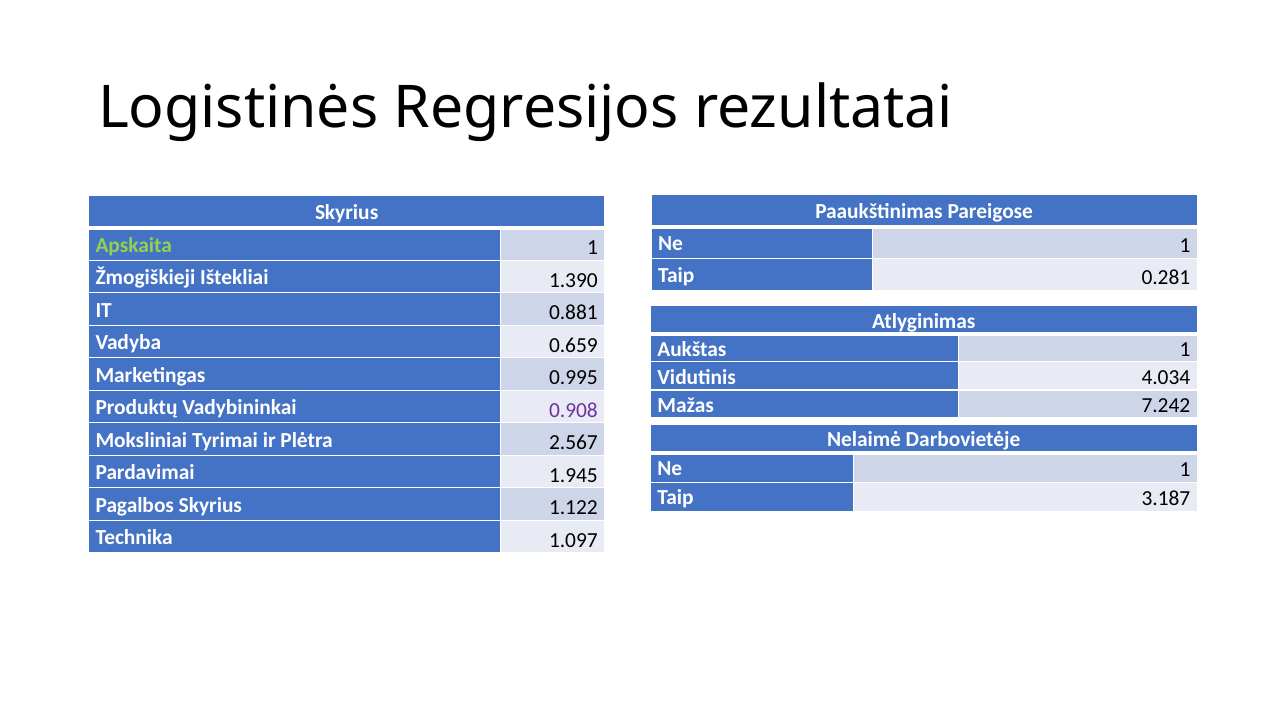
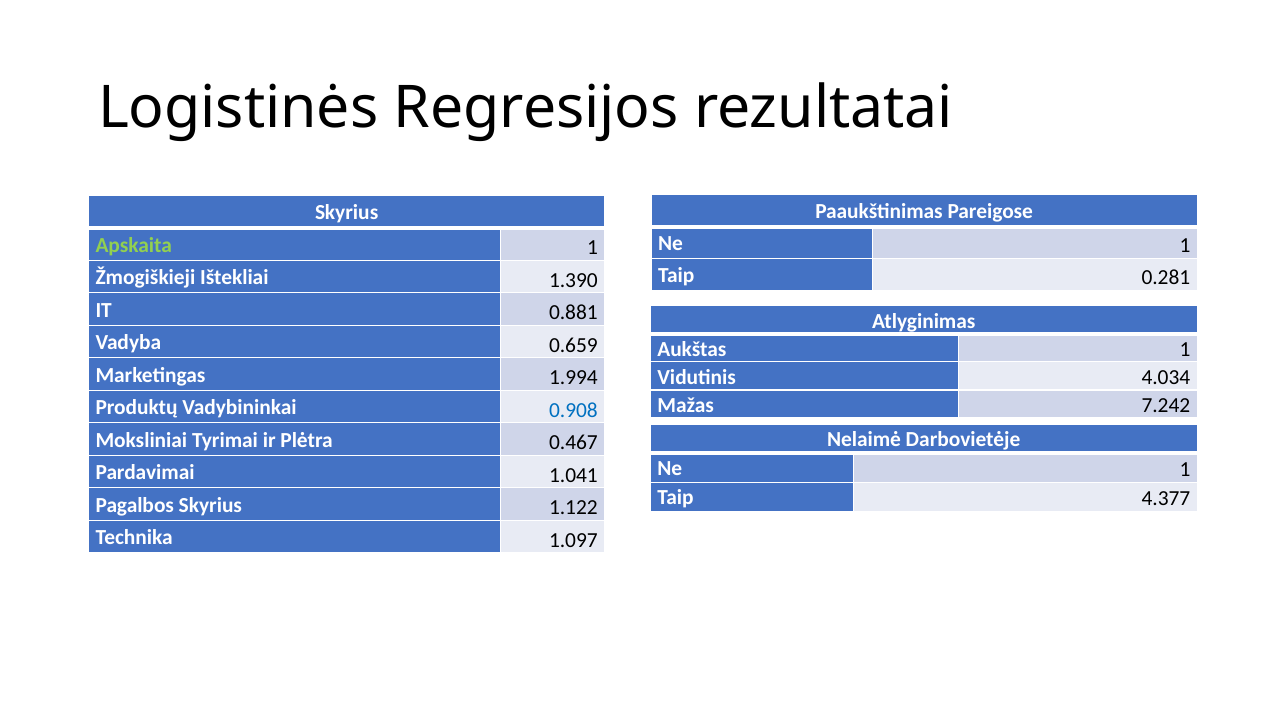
0.995: 0.995 -> 1.994 (573, 378)
0.908 colour: purple -> blue (573, 410)
2.567: 2.567 -> 0.467 (573, 443)
1.945: 1.945 -> 1.041 (573, 475)
3.187: 3.187 -> 4.377 (1166, 499)
